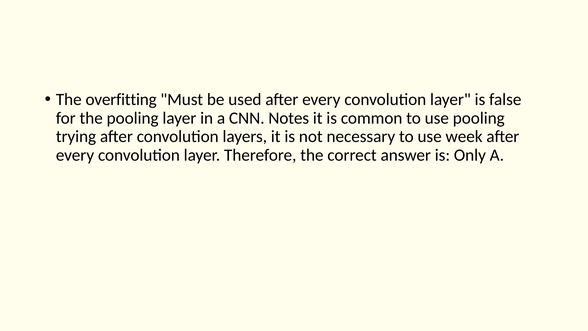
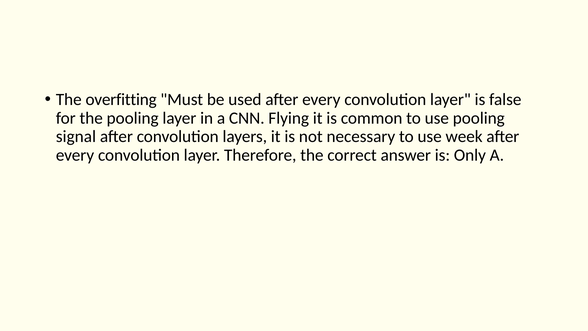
Notes: Notes -> Flying (289, 118)
trying: trying -> signal (76, 136)
